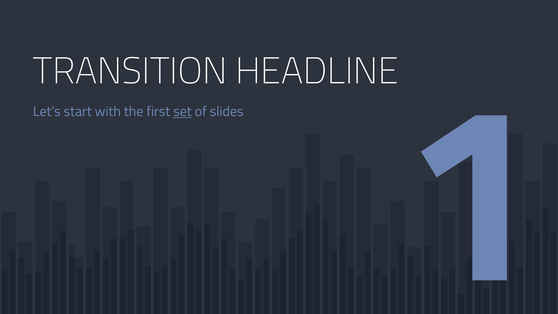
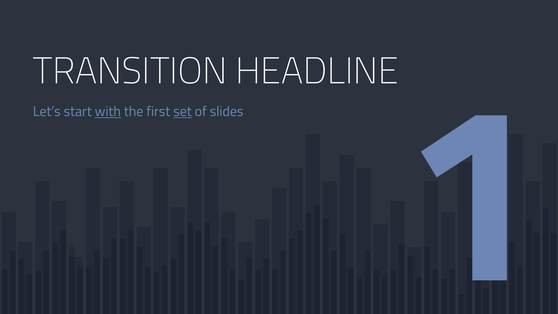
with underline: none -> present (108, 112)
